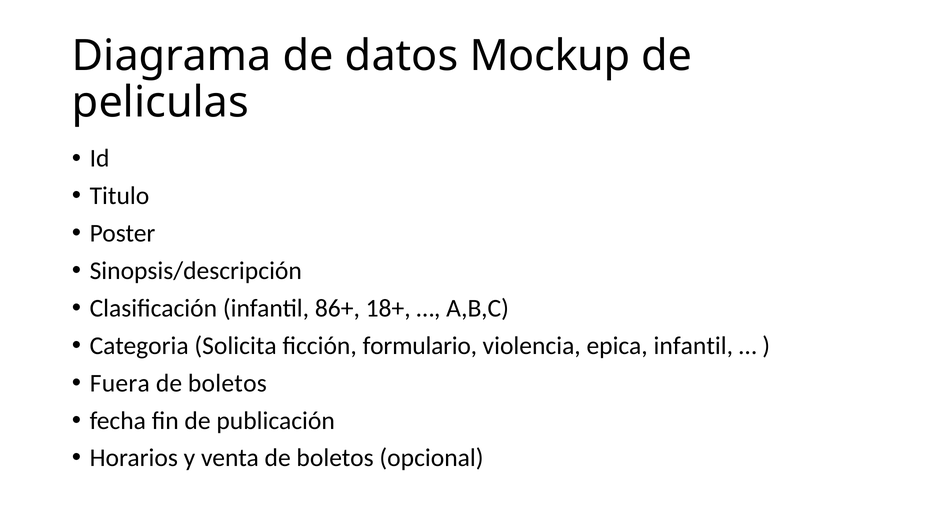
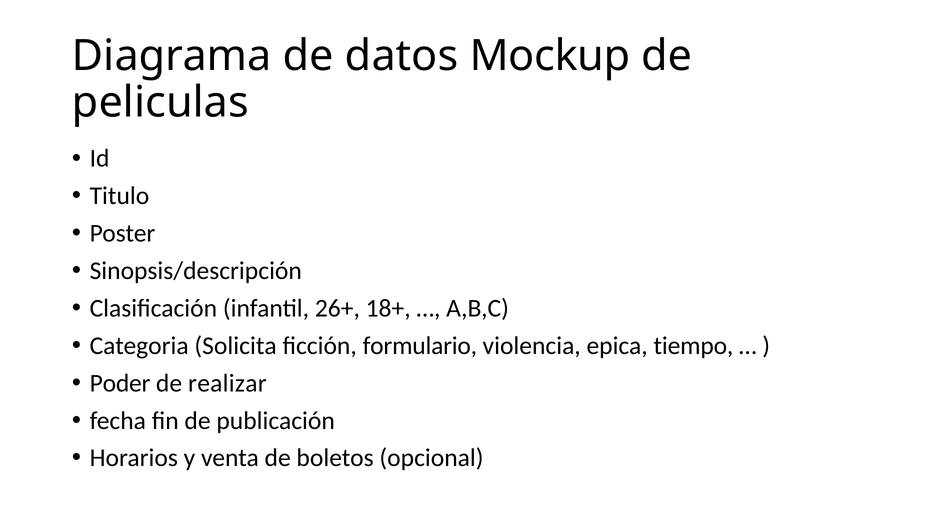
86+: 86+ -> 26+ (337, 308)
epica infantil: infantil -> tiempo (693, 346)
Fuera: Fuera -> Poder (120, 383)
boletos: boletos -> realizar (227, 383)
